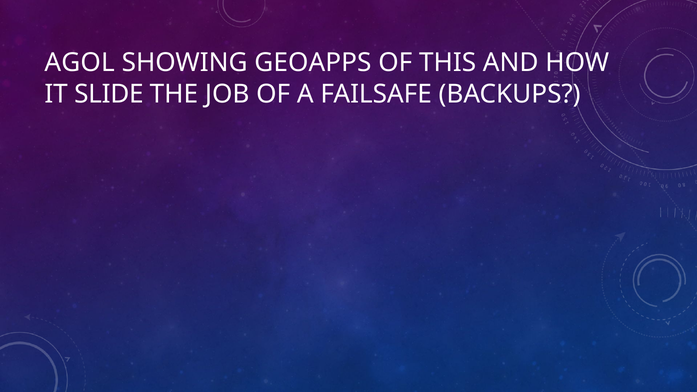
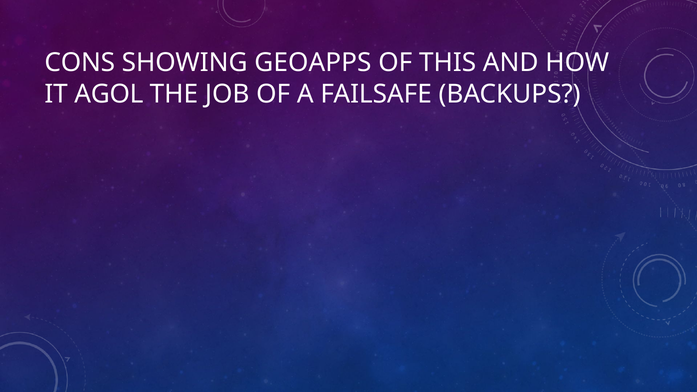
AGOL: AGOL -> CONS (80, 63)
SLIDE: SLIDE -> AGOL (109, 94)
